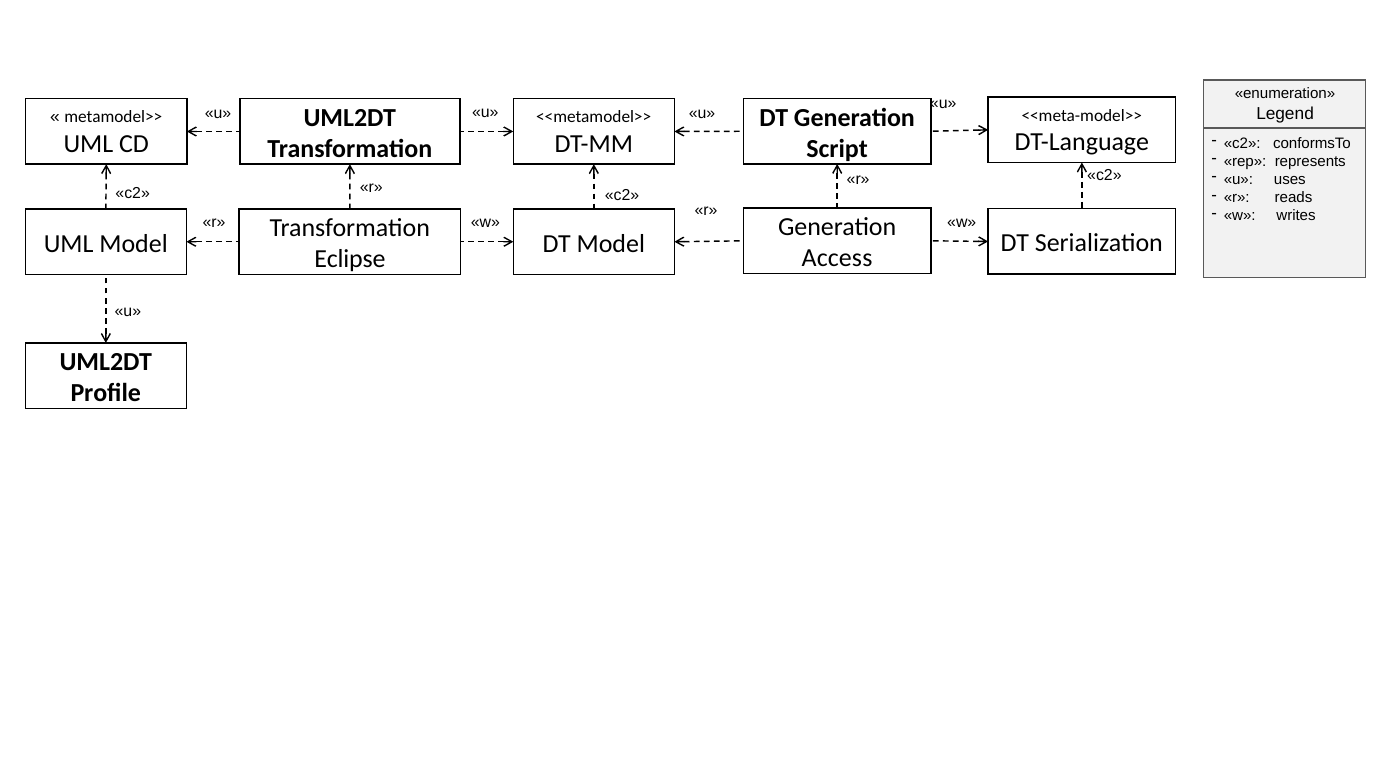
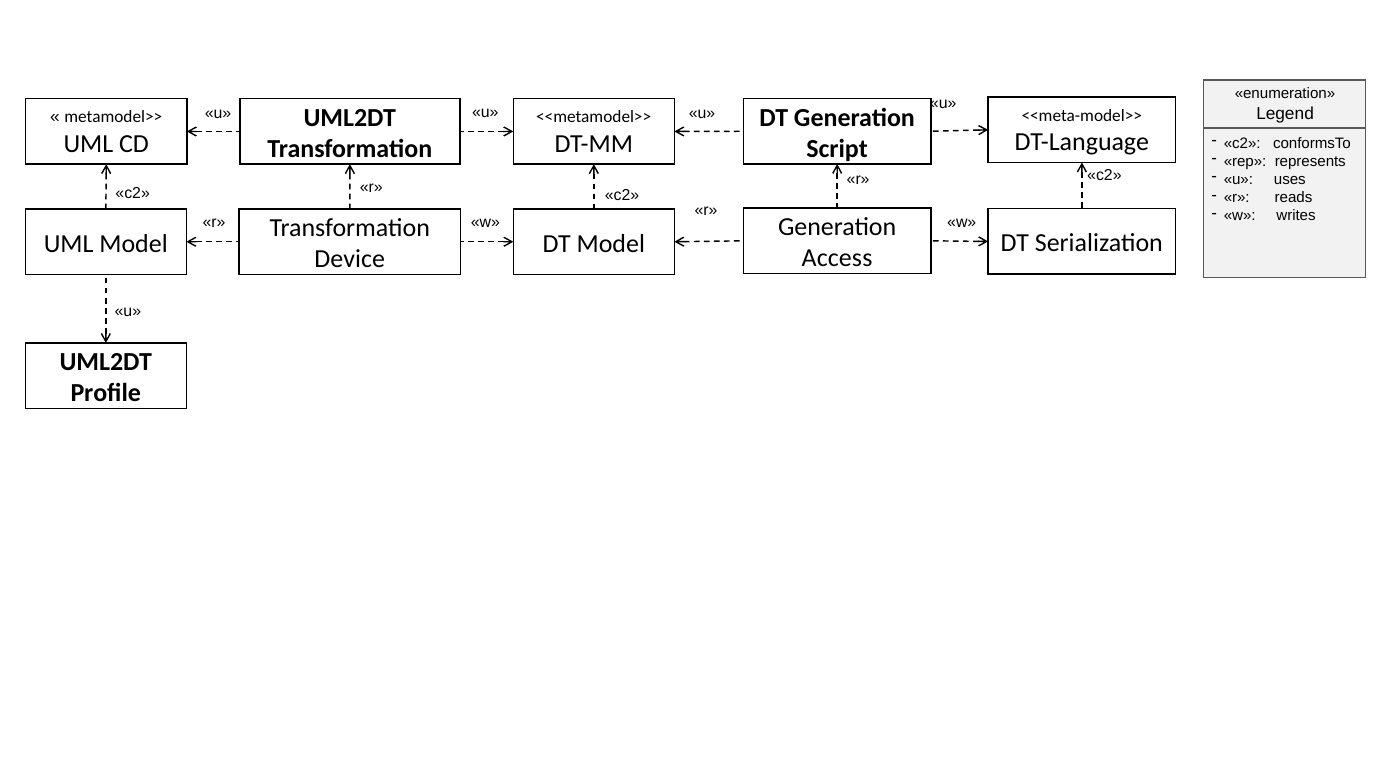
Eclipse: Eclipse -> Device (350, 259)
